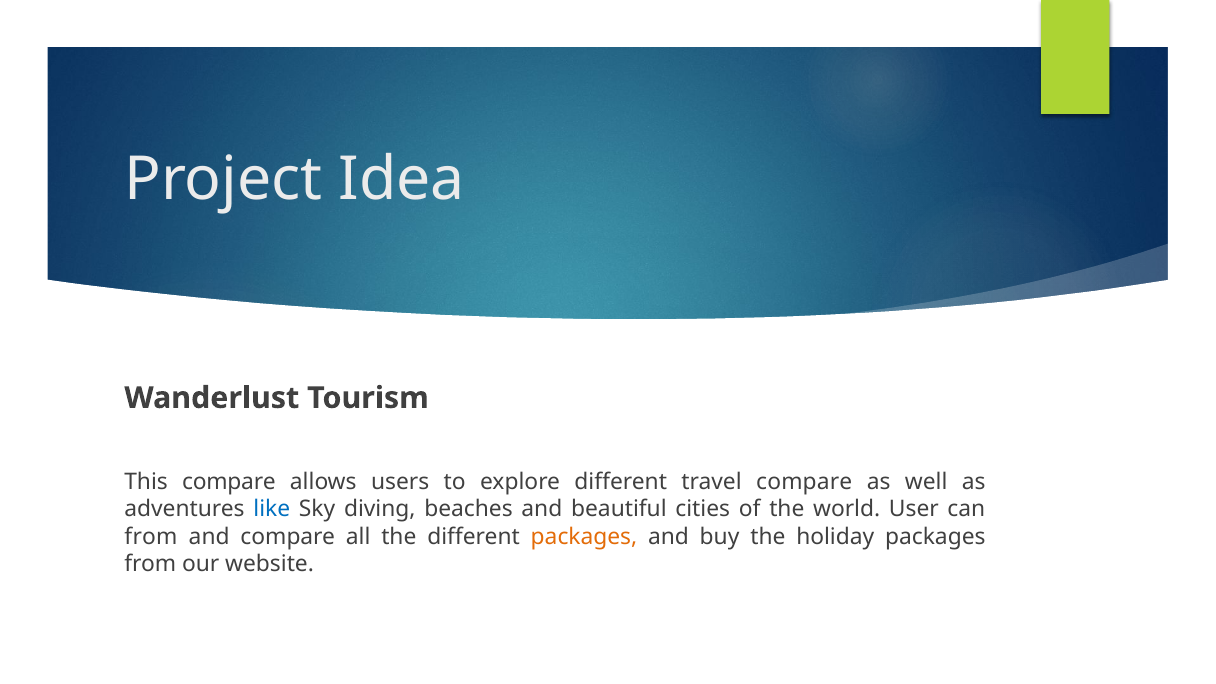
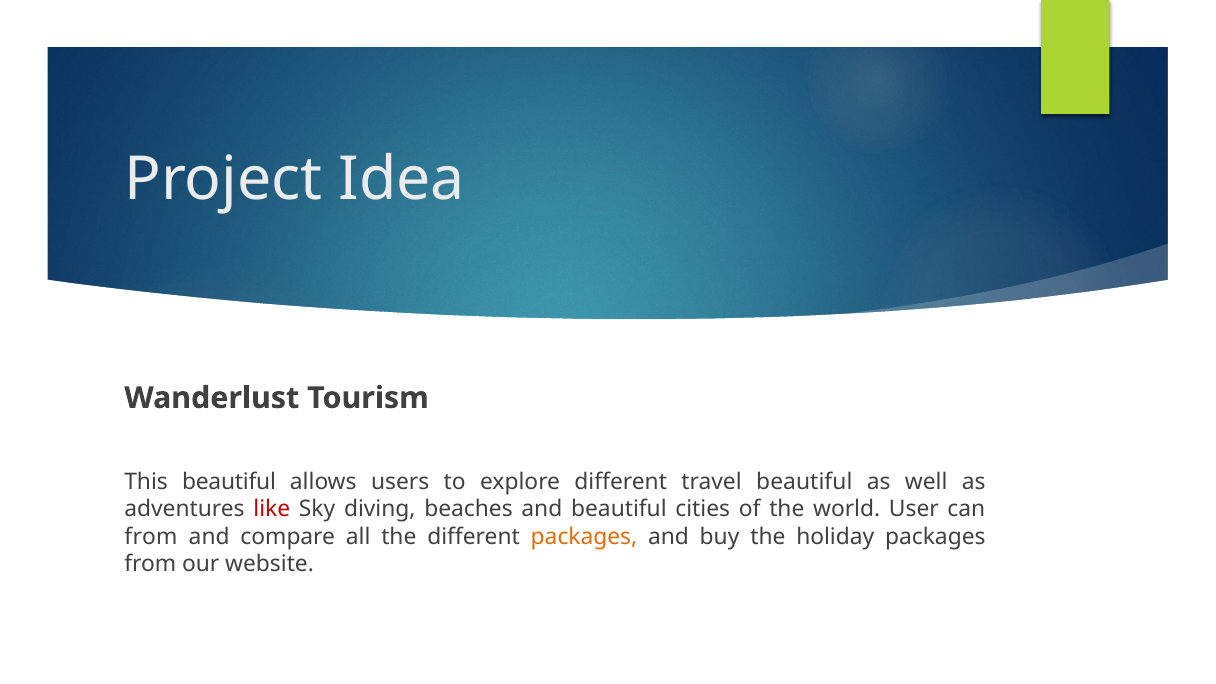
This compare: compare -> beautiful (229, 482)
travel compare: compare -> beautiful (804, 482)
like colour: blue -> red (272, 509)
